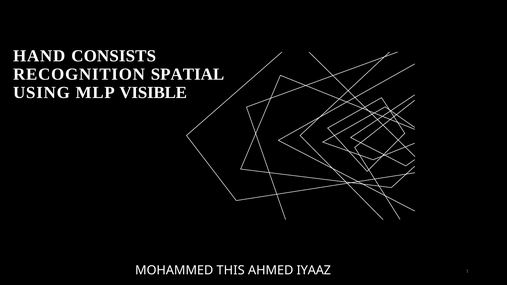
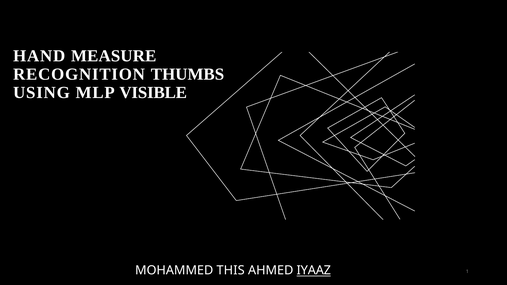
CONSISTS: CONSISTS -> MEASURE (114, 56)
SPATIAL: SPATIAL -> THUMBS (187, 74)
IYAAZ underline: none -> present (314, 271)
